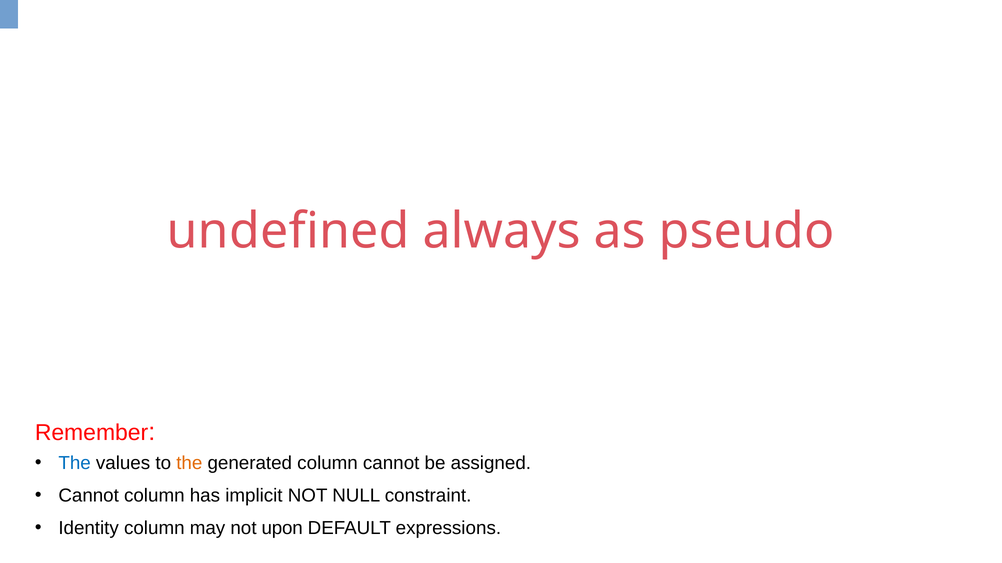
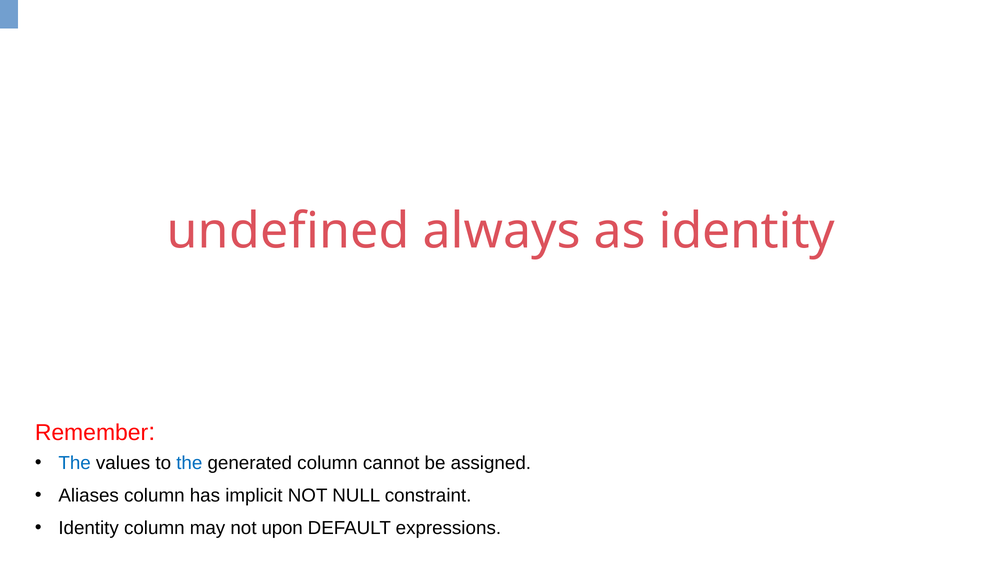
as pseudo: pseudo -> identity (747, 231)
the colour: orange -> blue (189, 463)
Cannot: Cannot -> Aliases (89, 496)
